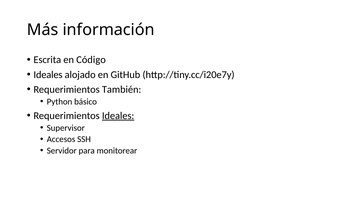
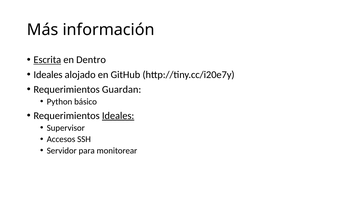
Escrita underline: none -> present (47, 60)
Código: Código -> Dentro (91, 60)
También: También -> Guardan (122, 89)
